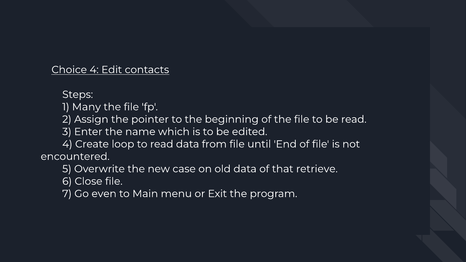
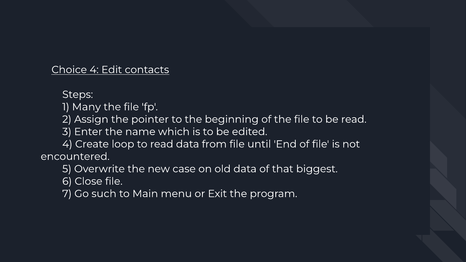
retrieve: retrieve -> biggest (317, 169)
even: even -> such (104, 194)
